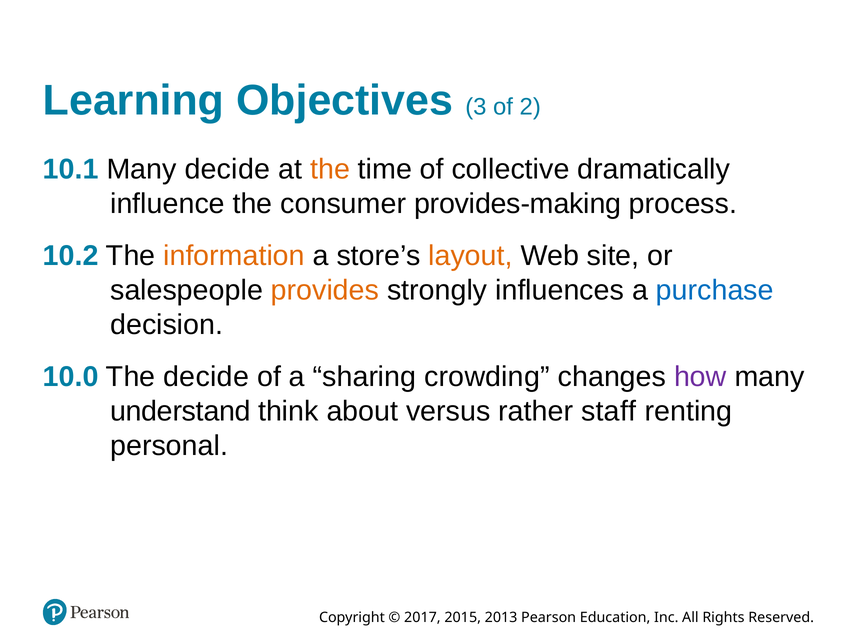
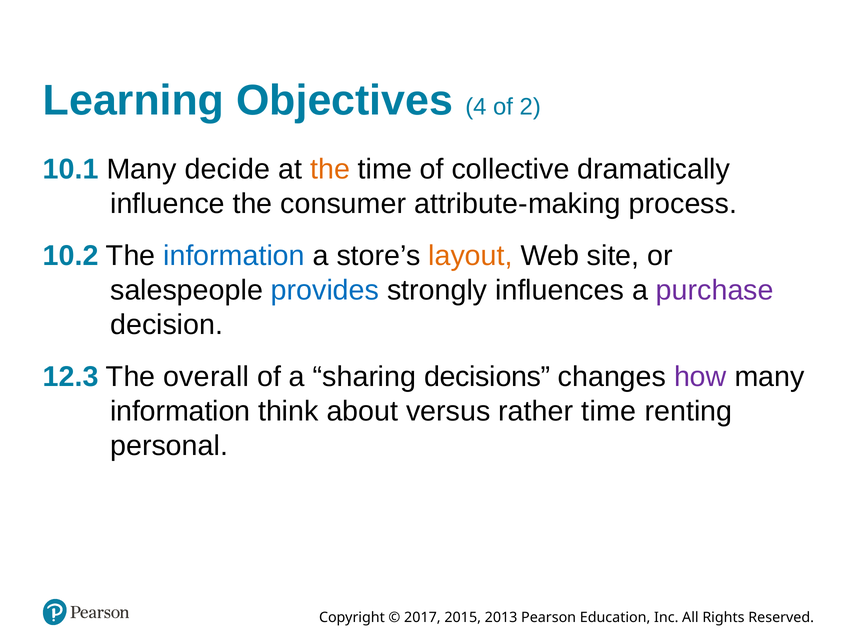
3: 3 -> 4 (476, 107)
provides-making: provides-making -> attribute-making (517, 204)
information colour: orange -> blue (234, 256)
provides colour: orange -> blue (325, 290)
purchase colour: blue -> purple (715, 290)
10.0: 10.0 -> 12.3 (71, 377)
The decide: decide -> overall (206, 377)
crowding: crowding -> decisions (487, 377)
understand: understand -> information (180, 411)
rather staff: staff -> time (609, 411)
